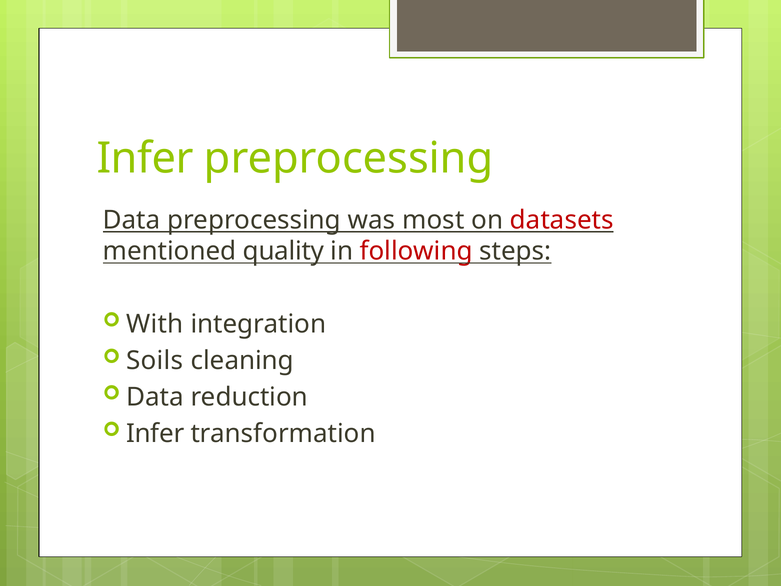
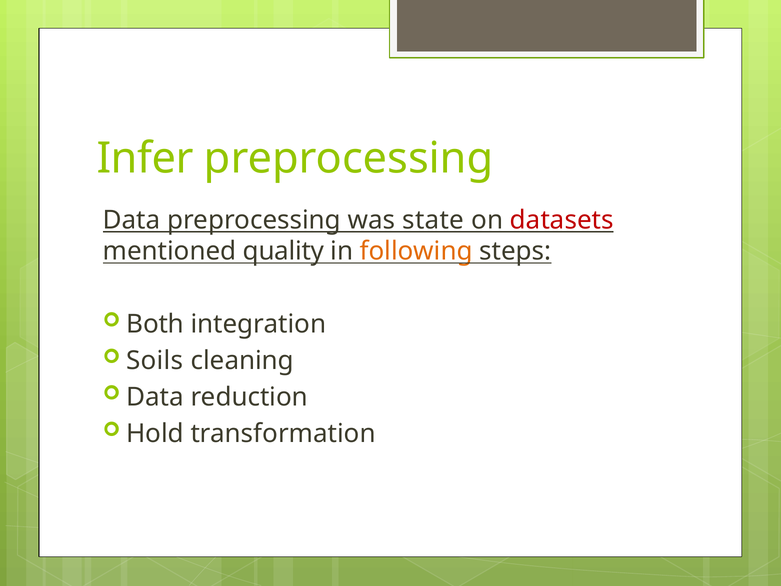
most: most -> state (433, 220)
following colour: red -> orange (416, 251)
With: With -> Both (155, 324)
Infer: Infer -> Hold (155, 433)
